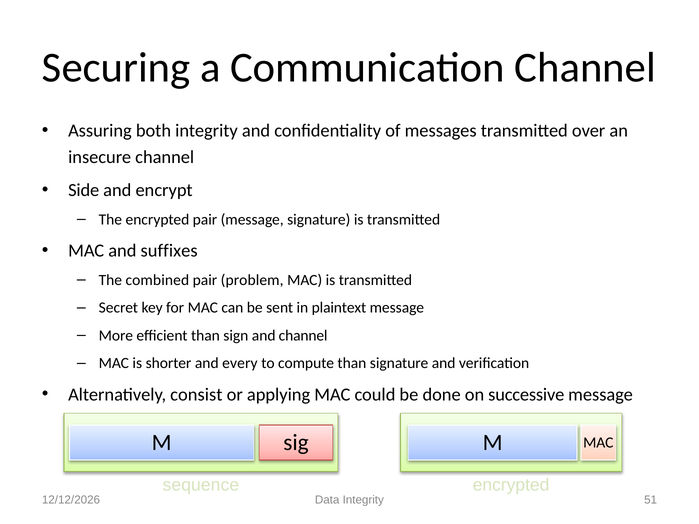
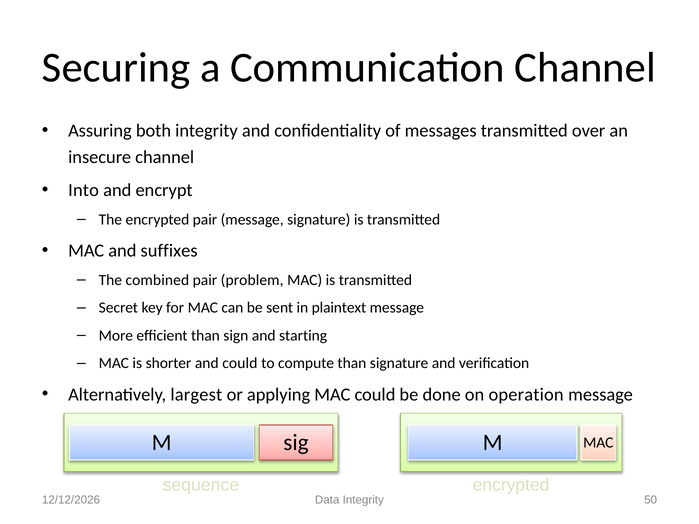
Side: Side -> Into (84, 190)
and channel: channel -> starting (303, 336)
and every: every -> could (240, 363)
consist: consist -> largest (196, 395)
successive: successive -> operation (526, 395)
51: 51 -> 50 (651, 500)
